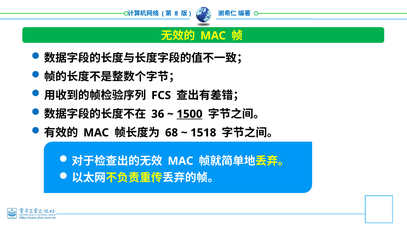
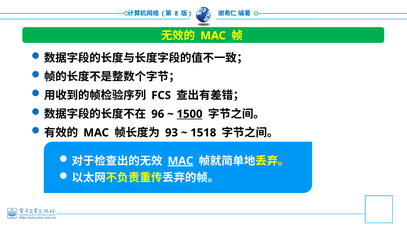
36: 36 -> 96 (158, 114)
68: 68 -> 93 (172, 133)
MAC underline: none -> present (180, 161)
